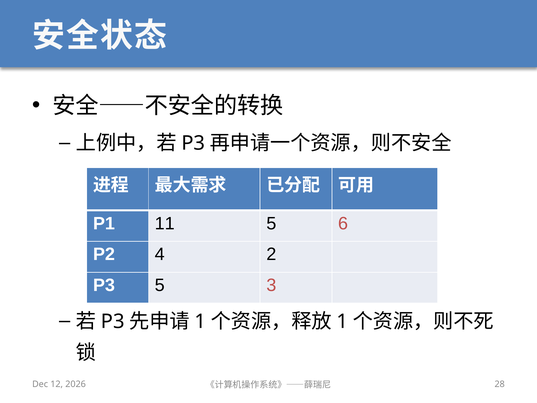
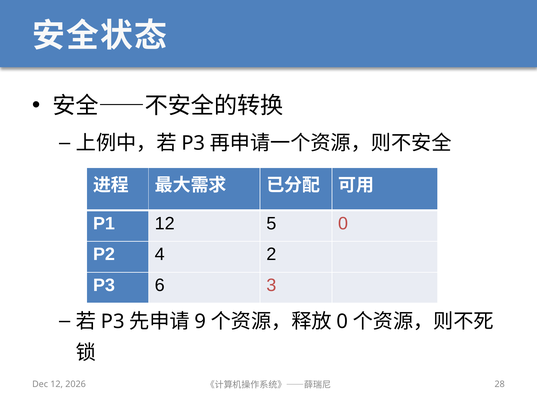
P1 11: 11 -> 12 (165, 223)
5 6: 6 -> 0 (343, 223)
P3 5: 5 -> 6 (160, 285)
1: 1 -> 9 (200, 321)
1: 1 -> 0 (342, 321)
